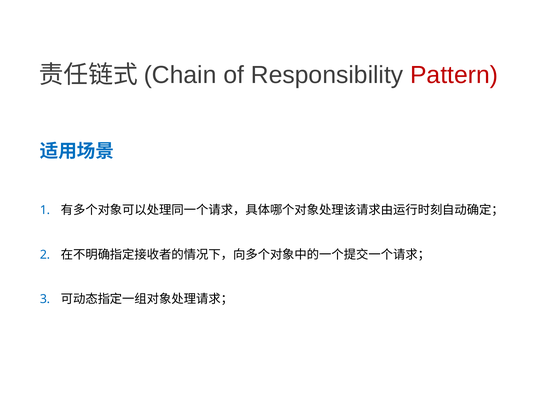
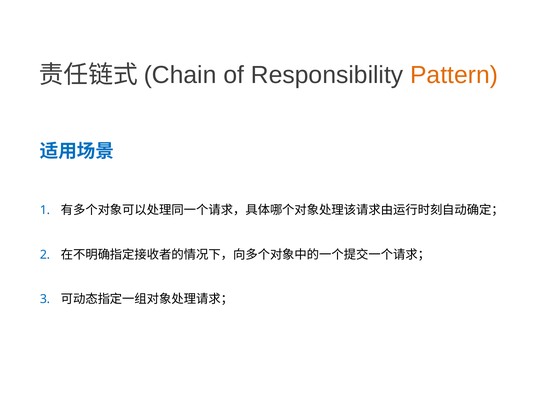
Pattern colour: red -> orange (454, 75)
